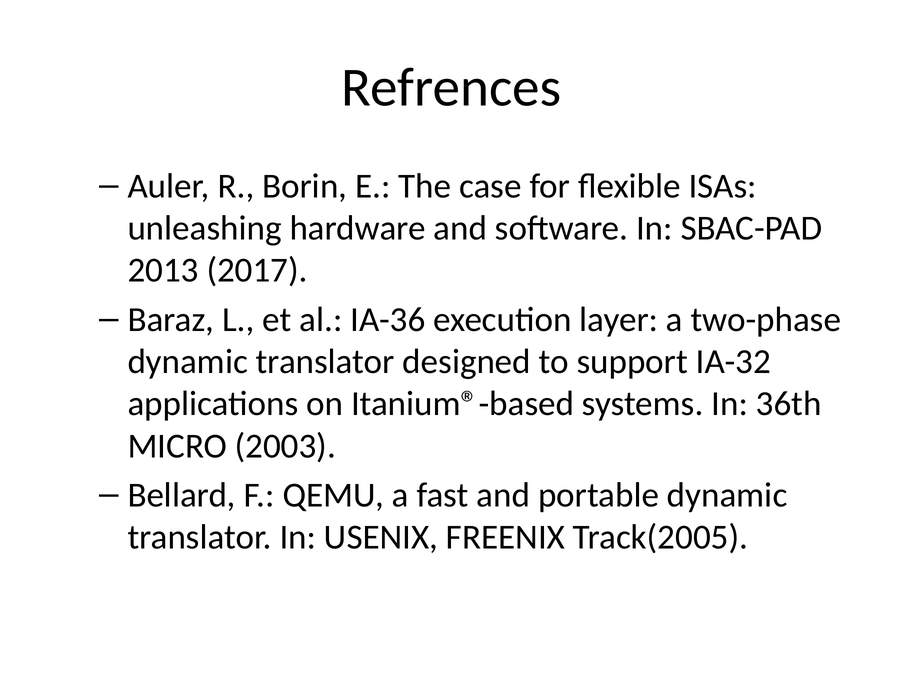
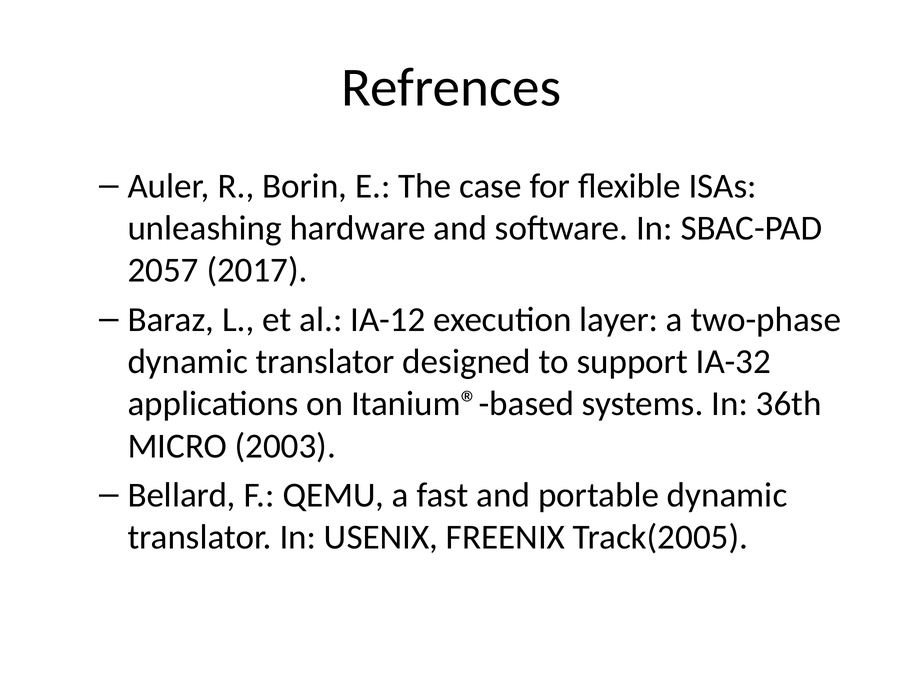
2013: 2013 -> 2057 (163, 270)
IA-36: IA-36 -> IA-12 (388, 320)
